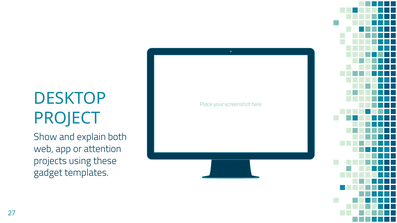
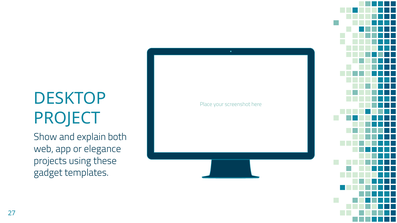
attention: attention -> elegance (102, 149)
